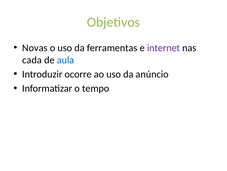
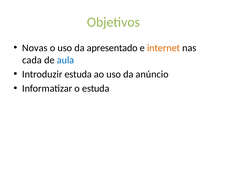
ferramentas: ferramentas -> apresentado (112, 48)
internet colour: purple -> orange (164, 48)
Introduzir ocorre: ocorre -> estuda (78, 74)
o tempo: tempo -> estuda (96, 88)
